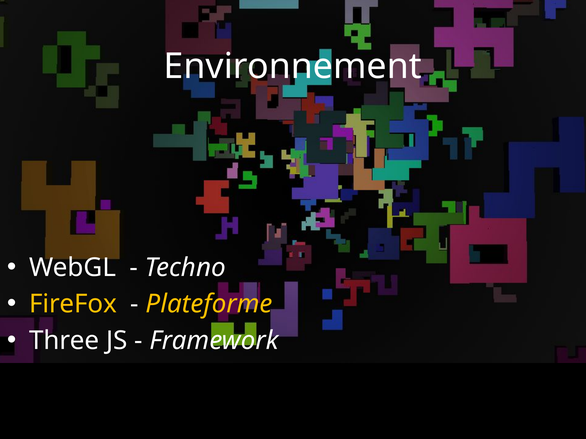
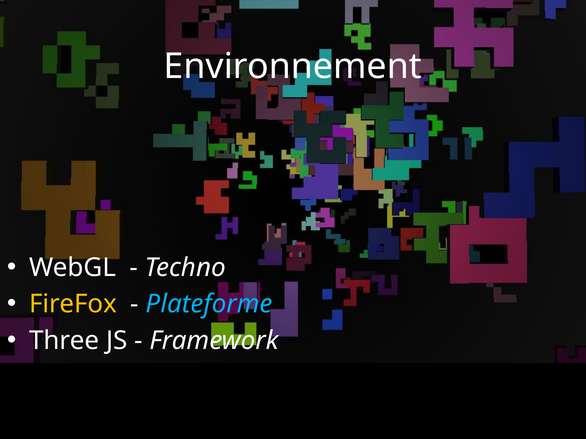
Plateforme colour: yellow -> light blue (209, 304)
